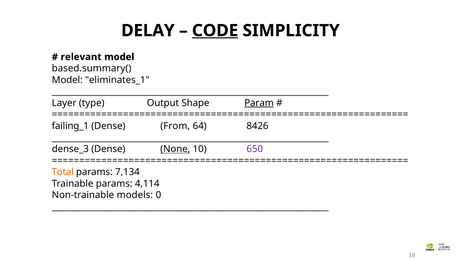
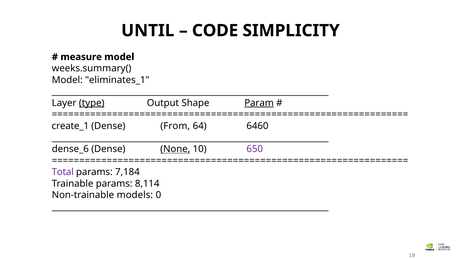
DELAY: DELAY -> UNTIL (148, 31)
CODE underline: present -> none (215, 31)
relevant: relevant -> measure (81, 57)
based.summary(: based.summary( -> weeks.summary( (92, 69)
type underline: none -> present (92, 103)
failing_1: failing_1 -> create_1 (70, 126)
8426: 8426 -> 6460 (257, 126)
dense_3: dense_3 -> dense_6 (70, 149)
Total colour: orange -> purple (63, 172)
7,134: 7,134 -> 7,184 (127, 172)
4,114: 4,114 -> 8,114 (147, 184)
